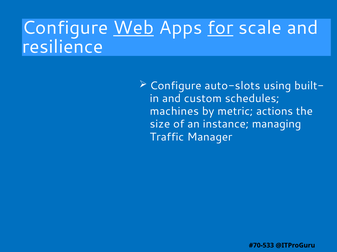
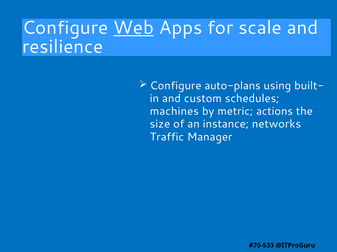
for underline: present -> none (220, 28)
auto-slots: auto-slots -> auto-plans (232, 86)
managing: managing -> networks (276, 124)
